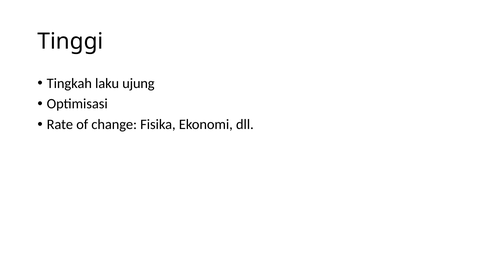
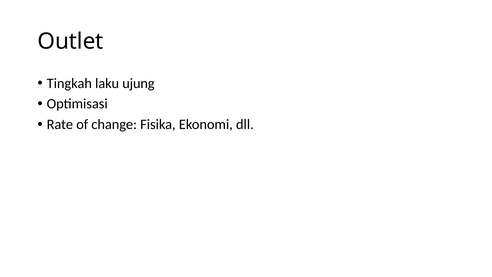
Tinggi: Tinggi -> Outlet (70, 41)
